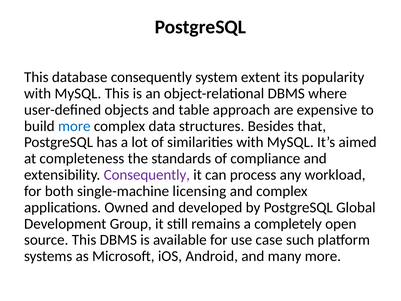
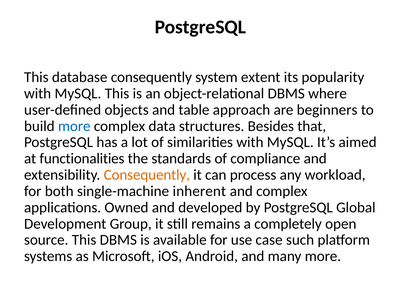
expensive: expensive -> beginners (327, 110)
completeness: completeness -> functionalities (82, 158)
Consequently colour: purple -> orange (147, 175)
licensing: licensing -> inherent (199, 191)
